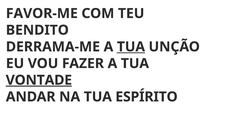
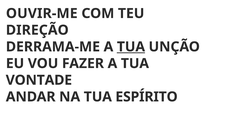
FAVOR-ME: FAVOR-ME -> OUVIR-ME (42, 13)
BENDITO: BENDITO -> DIREÇÃO (37, 30)
VONTADE underline: present -> none (39, 80)
